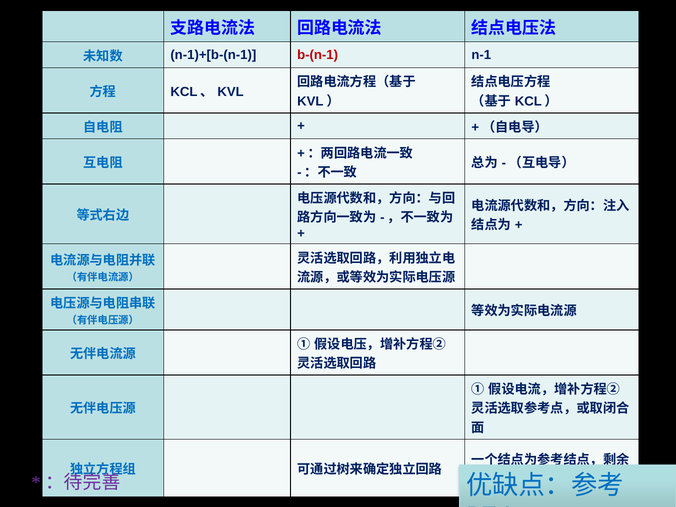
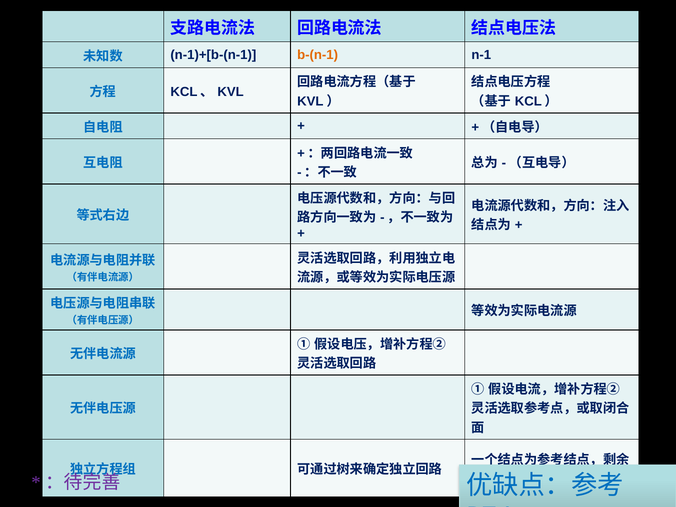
b-(n-1 colour: red -> orange (318, 55)
